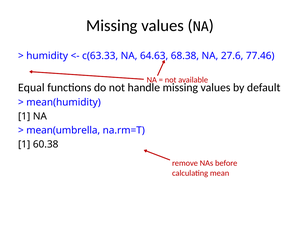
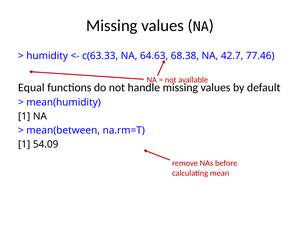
27.6: 27.6 -> 42.7 (232, 56)
mean(umbrella: mean(umbrella -> mean(between (63, 130)
60.38: 60.38 -> 54.09 (46, 144)
